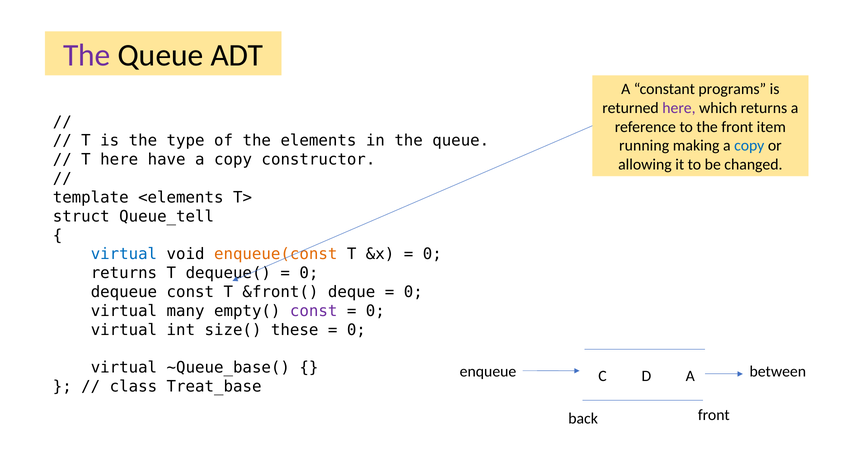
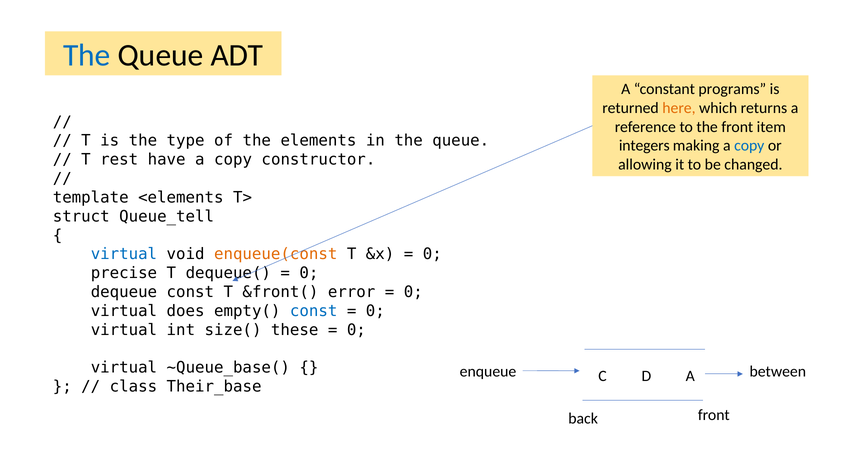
The colour: purple -> blue (87, 56)
here colour: purple -> orange (679, 108)
running: running -> integers (644, 146)
T here: here -> rest (119, 160)
returns: returns -> precise (124, 273)
deque: deque -> error (352, 292)
many: many -> does (186, 311)
const colour: purple -> blue (314, 311)
Treat_base: Treat_base -> Their_base (214, 387)
